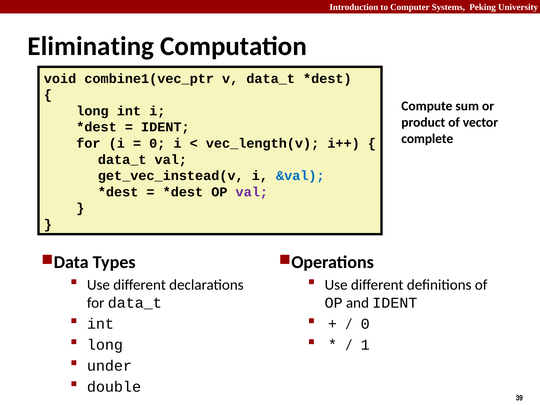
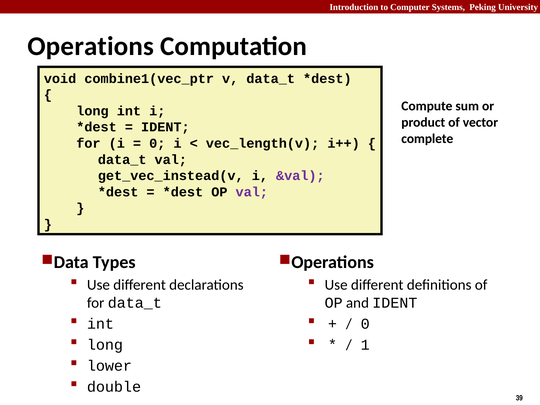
Eliminating: Eliminating -> Operations (91, 46)
&val colour: blue -> purple (300, 176)
under: under -> lower (109, 366)
